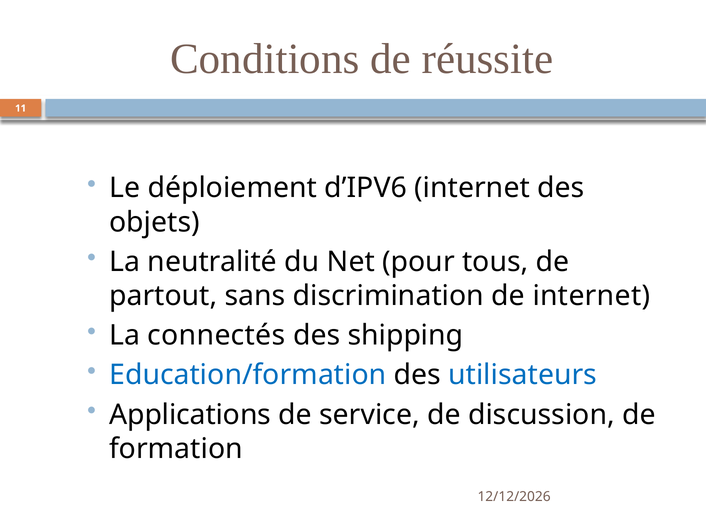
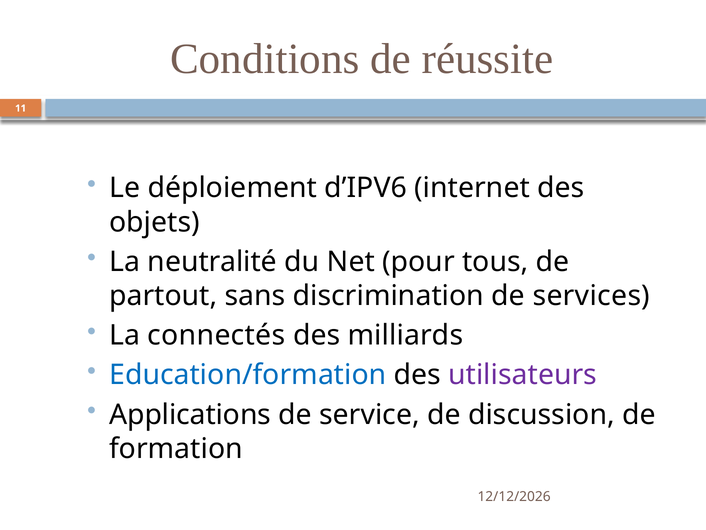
de internet: internet -> services (591, 296)
shipping: shipping -> milliards (405, 335)
utilisateurs colour: blue -> purple (523, 375)
